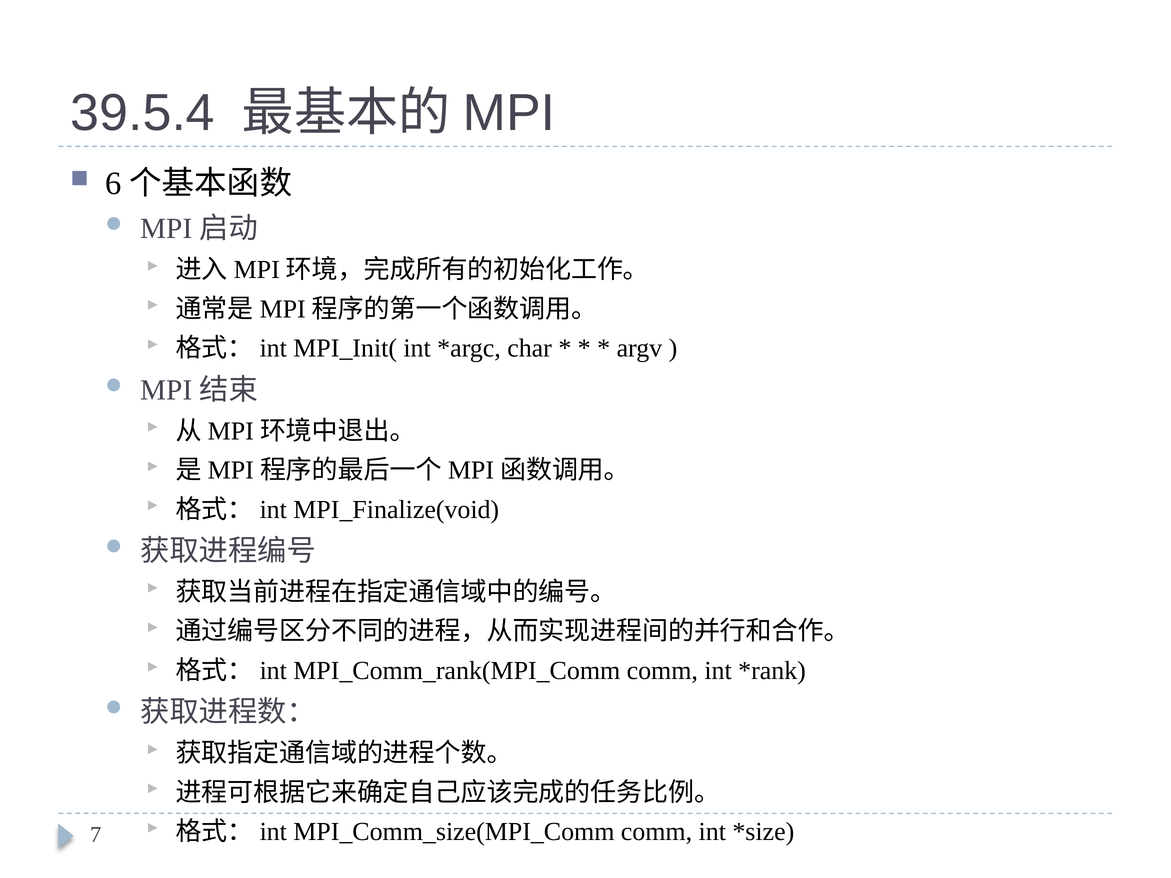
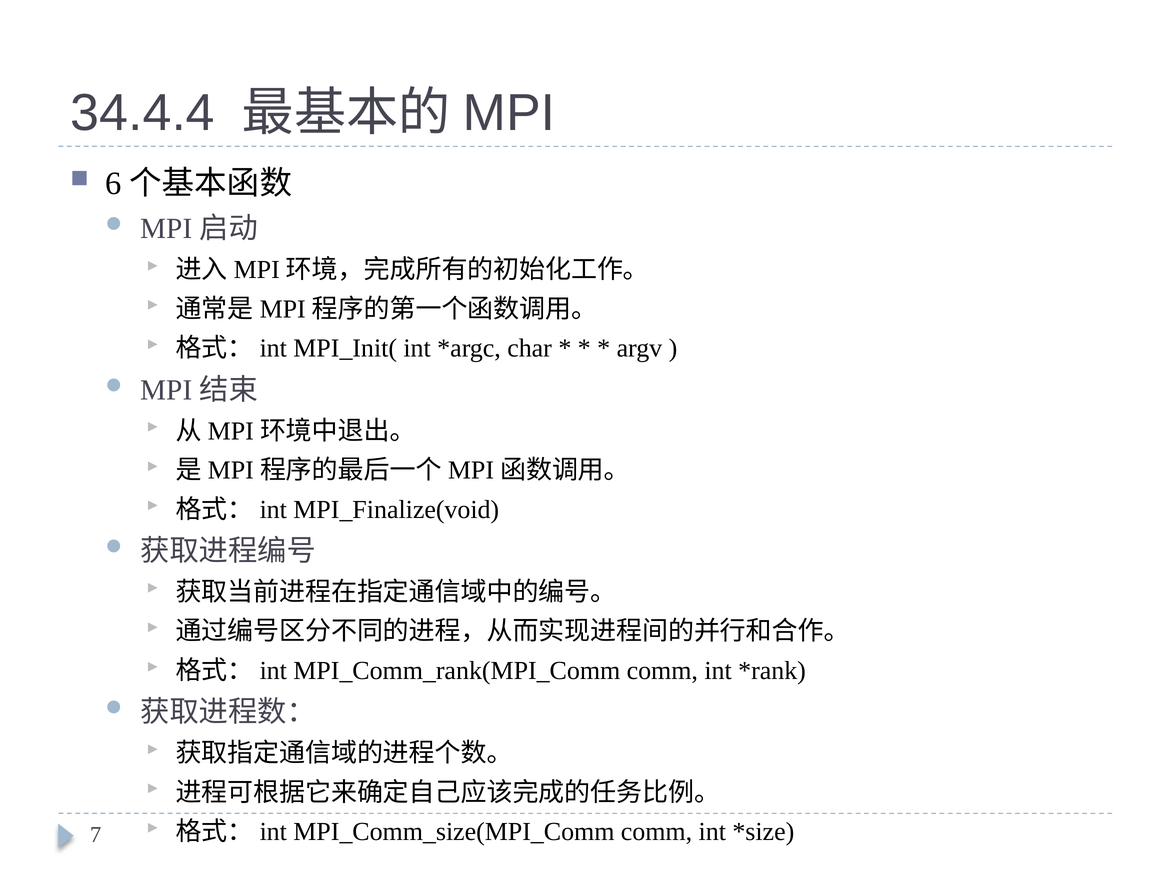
39.5.4: 39.5.4 -> 34.4.4 (143, 113)
